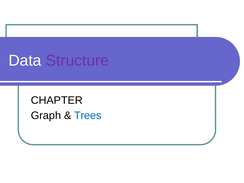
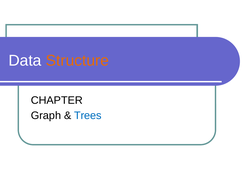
Structure colour: purple -> orange (77, 61)
